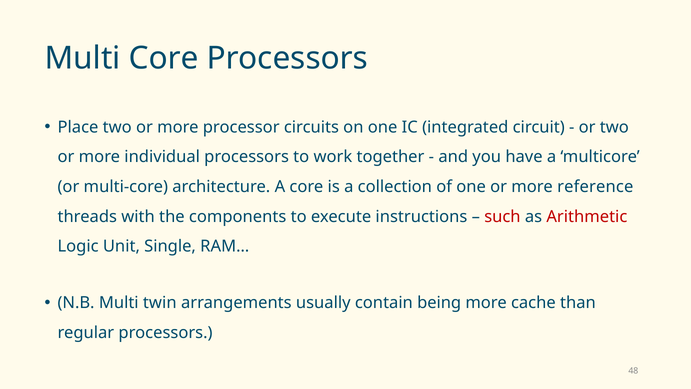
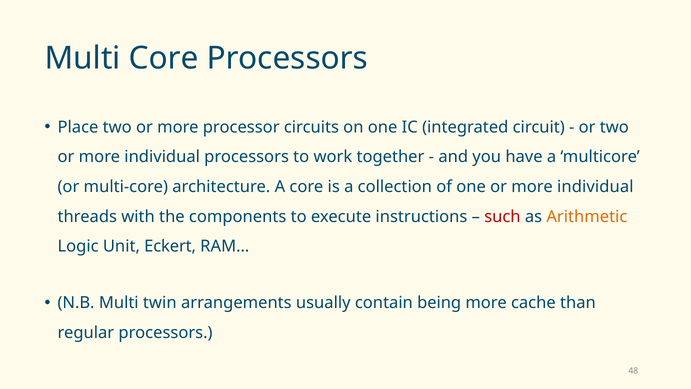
one or more reference: reference -> individual (595, 187)
Arithmetic colour: red -> orange (587, 216)
Single: Single -> Eckert (170, 246)
